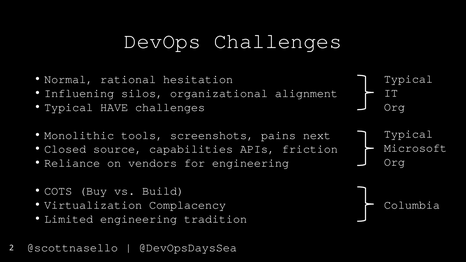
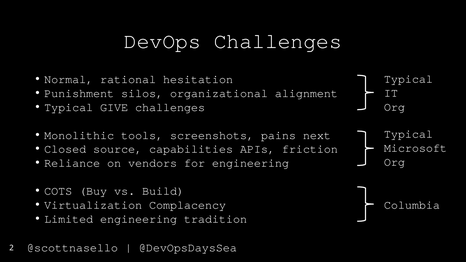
Influening: Influening -> Punishment (79, 93)
HAVE: HAVE -> GIVE (114, 107)
